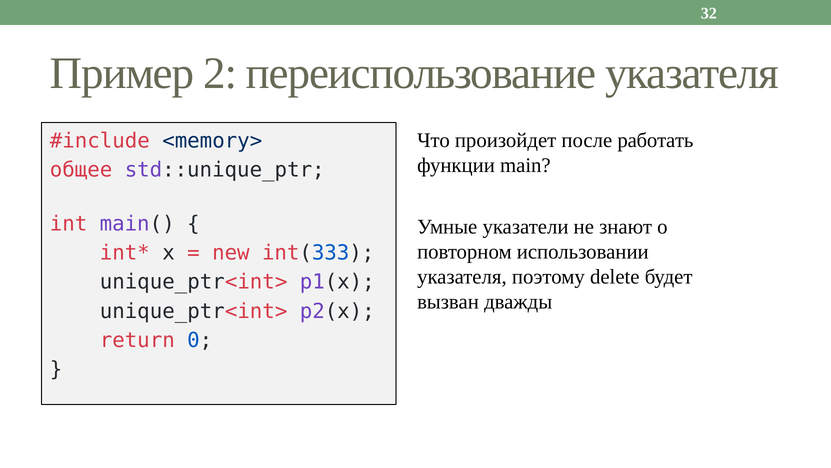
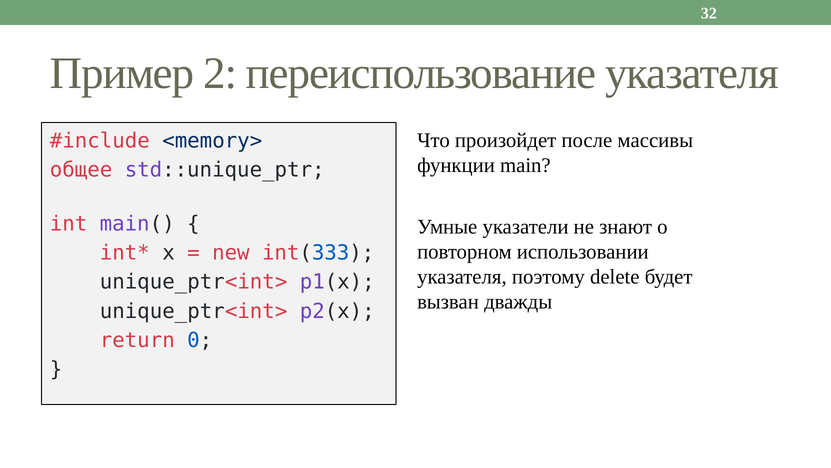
работать: работать -> массивы (655, 140)
